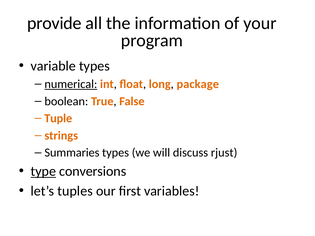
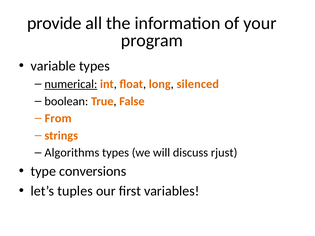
package: package -> silenced (198, 84)
Tuple: Tuple -> From (58, 118)
Summaries: Summaries -> Algorithms (72, 153)
type underline: present -> none (43, 172)
